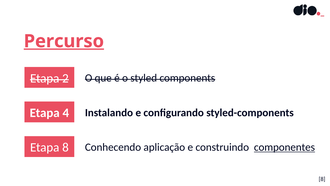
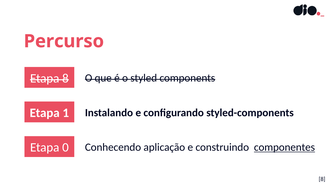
Percurso underline: present -> none (64, 41)
Etapa 2: 2 -> 8 (65, 78)
4: 4 -> 1 (66, 113)
Etapa 8: 8 -> 0 (65, 147)
